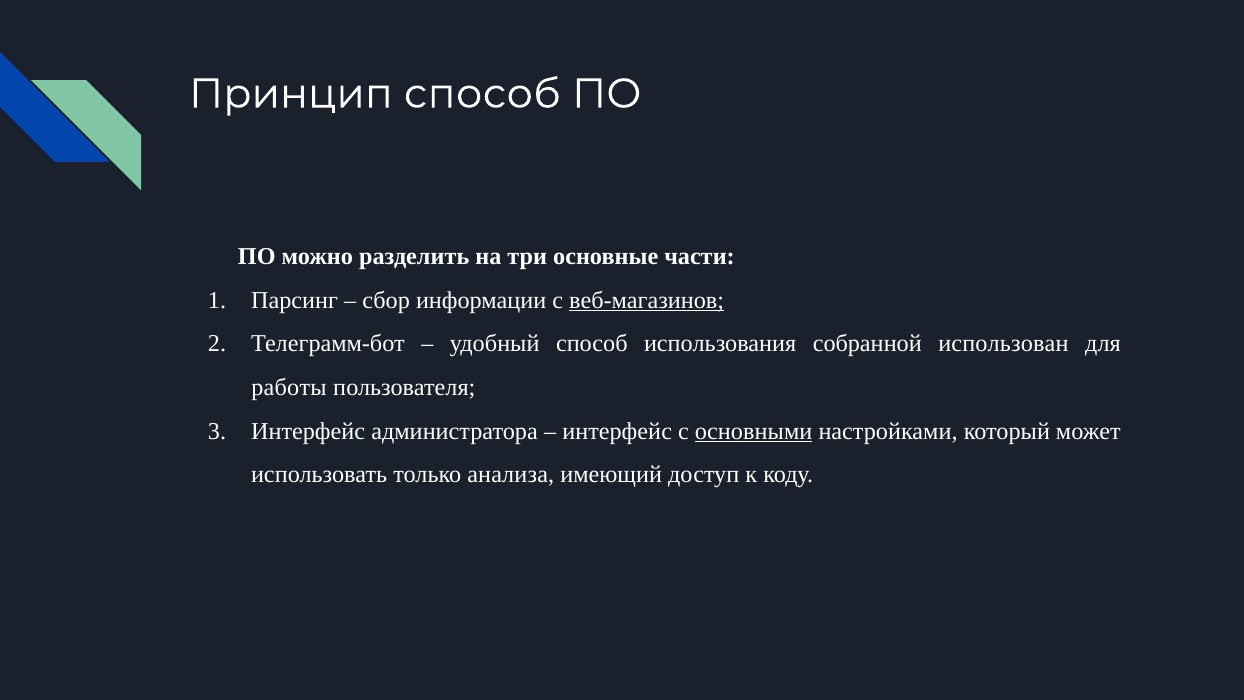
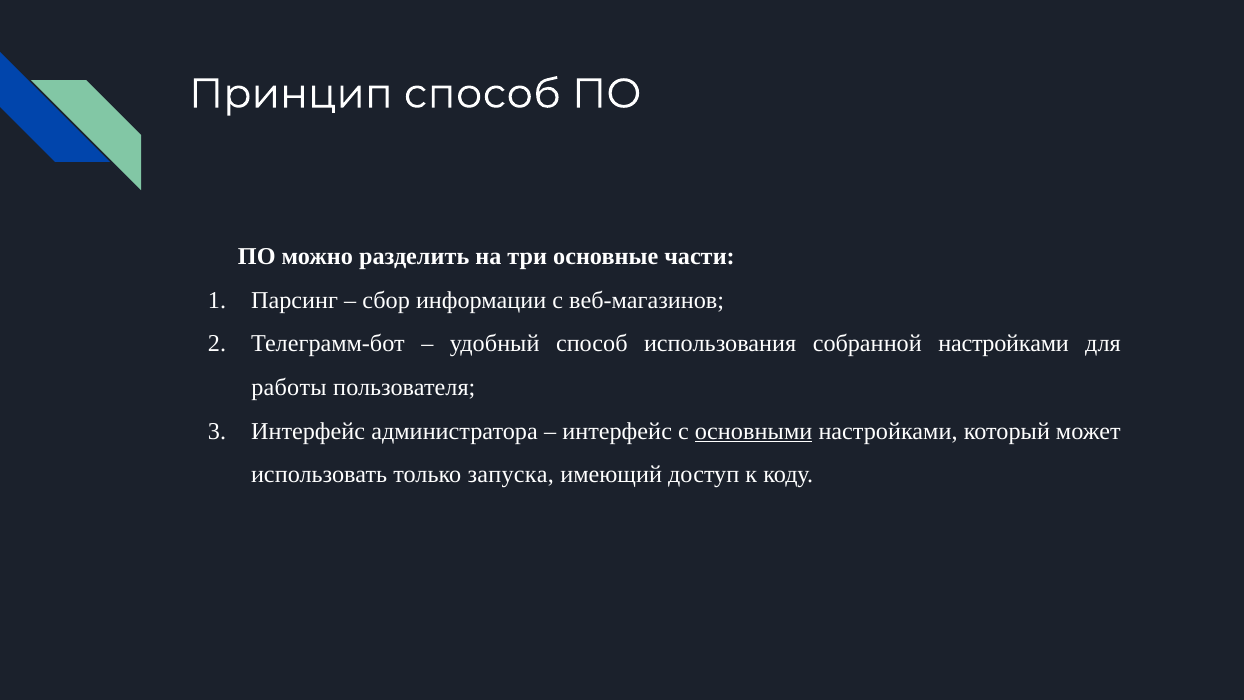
веб-магазинов underline: present -> none (647, 300)
собранной использован: использован -> настройками (1004, 344)
анализа: анализа -> запуска (511, 475)
